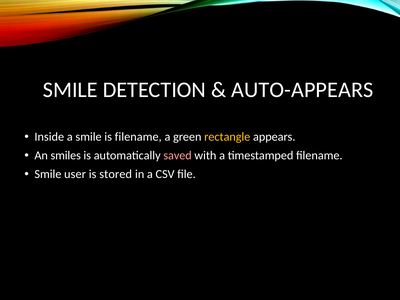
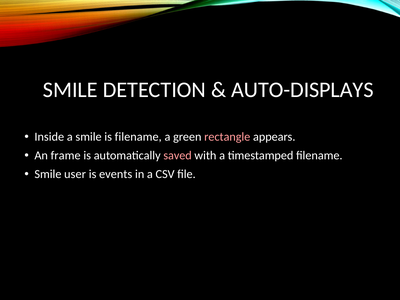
AUTO-APPEARS: AUTO-APPEARS -> AUTO-DISPLAYS (302, 90)
rectangle colour: yellow -> pink (227, 137)
smiles: smiles -> frame (66, 156)
stored: stored -> events (116, 174)
